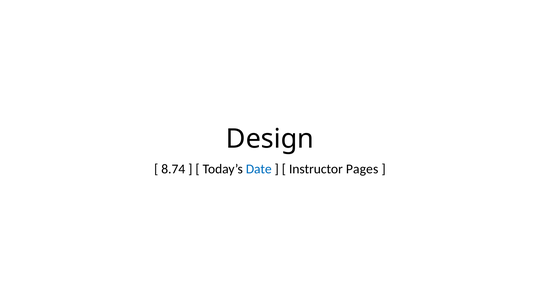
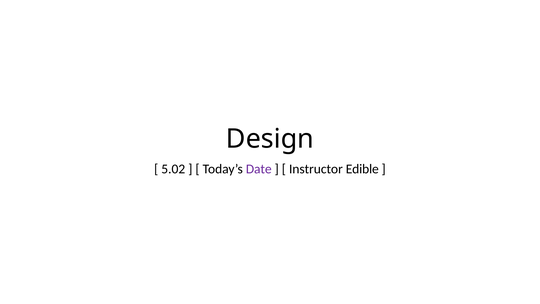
8.74: 8.74 -> 5.02 (173, 169)
Date colour: blue -> purple (259, 169)
Pages: Pages -> Edible (362, 169)
